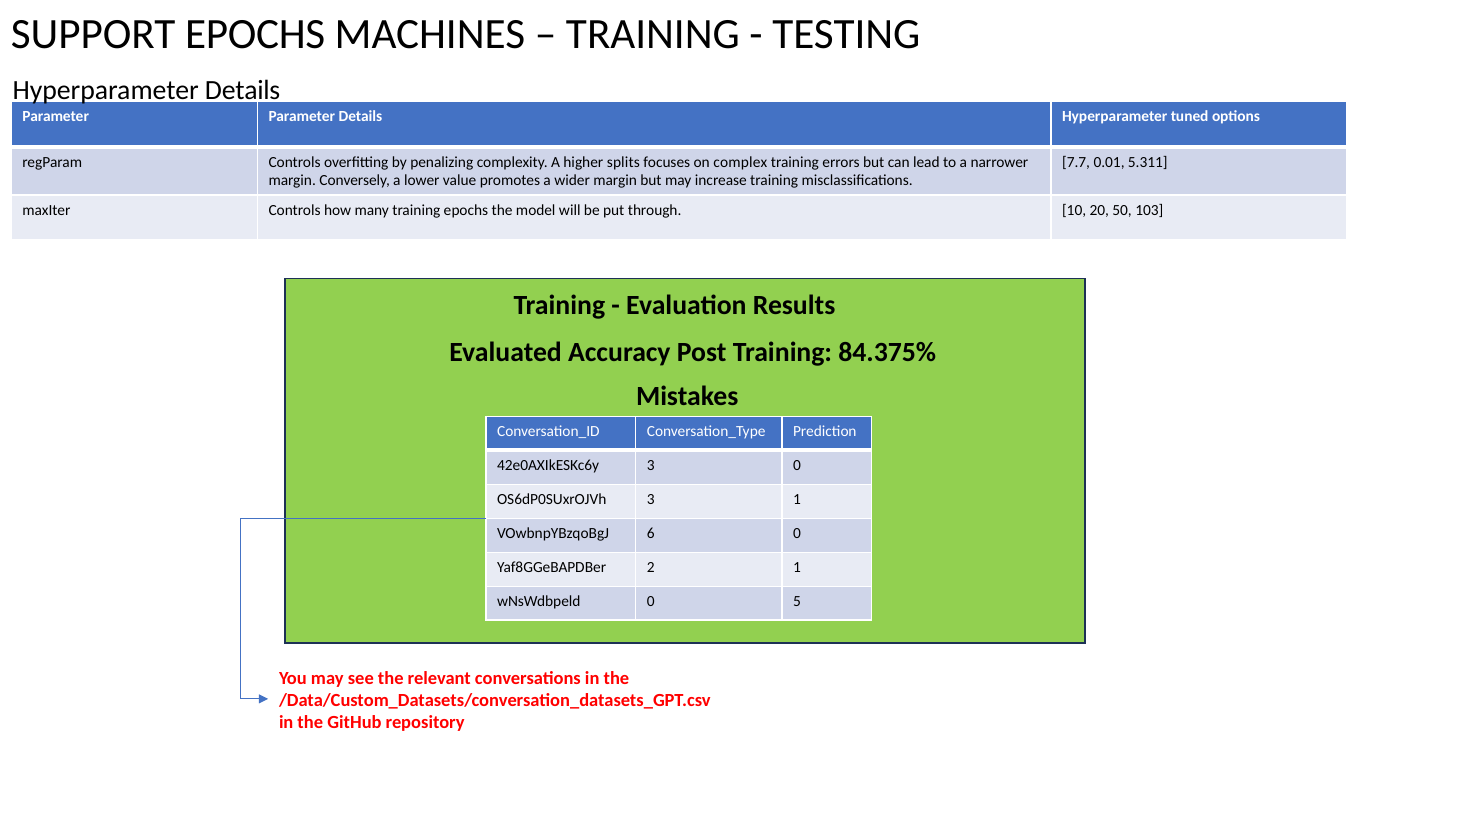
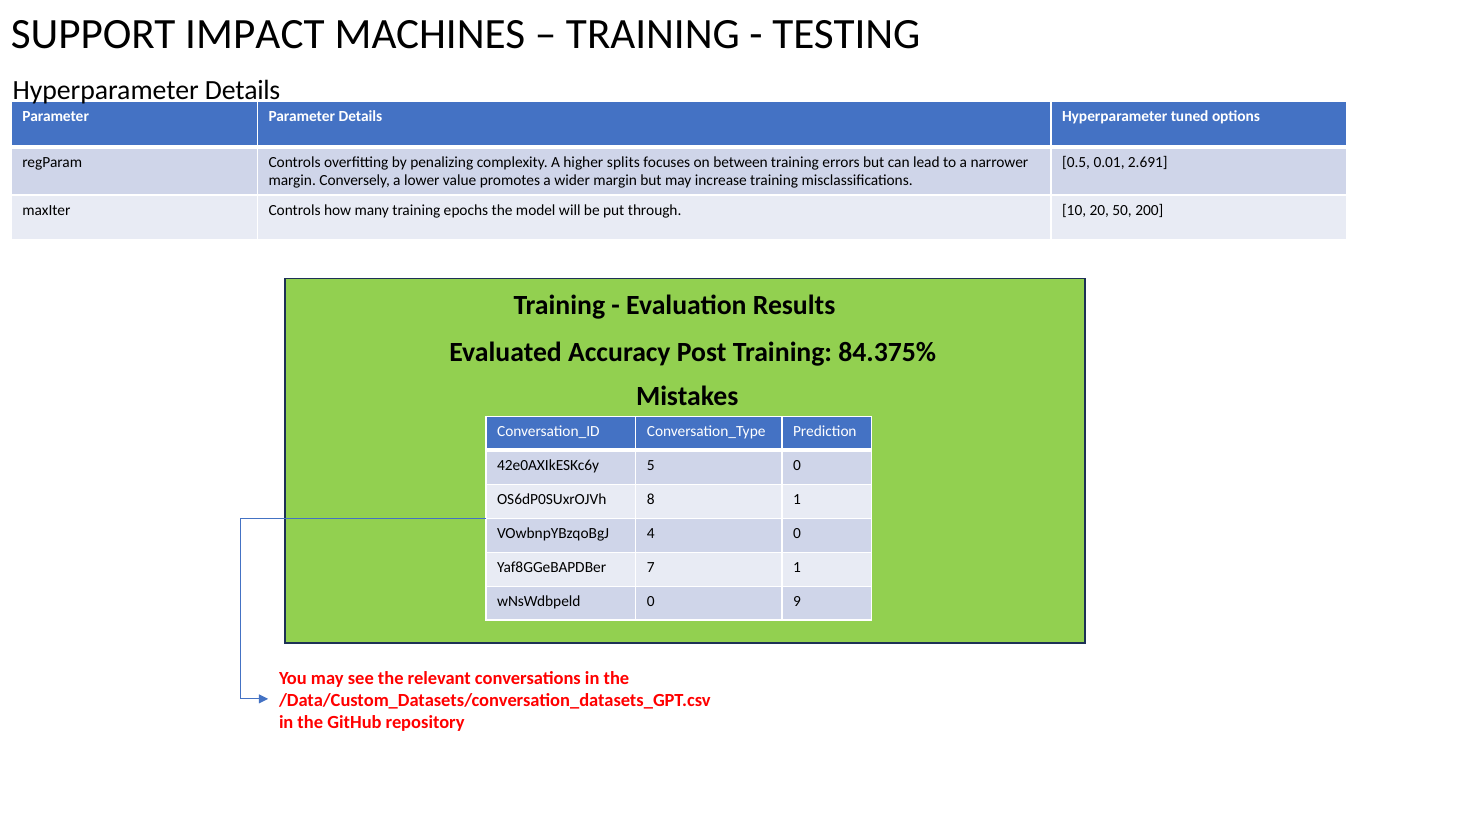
SUPPORT EPOCHS: EPOCHS -> IMPACT (255, 34)
complex: complex -> between (741, 162)
7.7: 7.7 -> 0.5 (1076, 162)
5.311: 5.311 -> 2.691 (1148, 162)
103: 103 -> 200 (1149, 210)
42e0AXIkESKc6y 3: 3 -> 5 (651, 465)
OS6dP0SUxrOJVh 3: 3 -> 8 (651, 499)
6: 6 -> 4 (651, 533)
2: 2 -> 7 (651, 567)
5: 5 -> 9 (797, 601)
